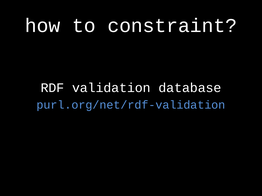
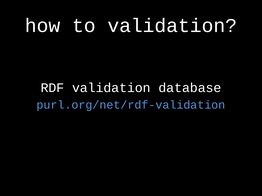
to constraint: constraint -> validation (172, 26)
